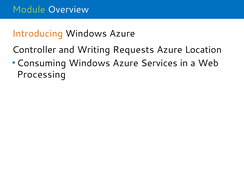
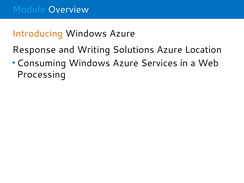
Module colour: light green -> light blue (29, 10)
Controller: Controller -> Response (34, 50)
Requests: Requests -> Solutions (133, 50)
